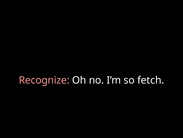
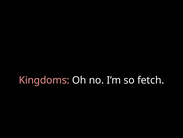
Recognize: Recognize -> Kingdoms (44, 80)
